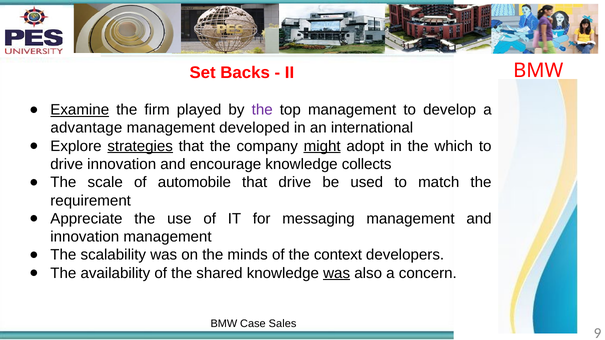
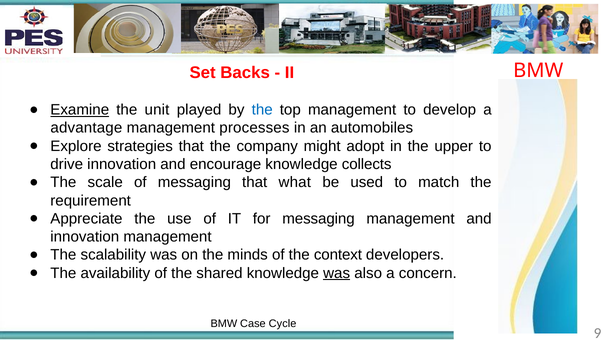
firm: firm -> unit (157, 110)
the colour: purple -> blue (262, 110)
developed: developed -> processes (254, 128)
international: international -> automobiles (372, 128)
strategies underline: present -> none (140, 146)
might underline: present -> none (322, 146)
which: which -> upper (454, 146)
of automobile: automobile -> messaging (194, 183)
that drive: drive -> what (295, 183)
Sales: Sales -> Cycle (283, 324)
